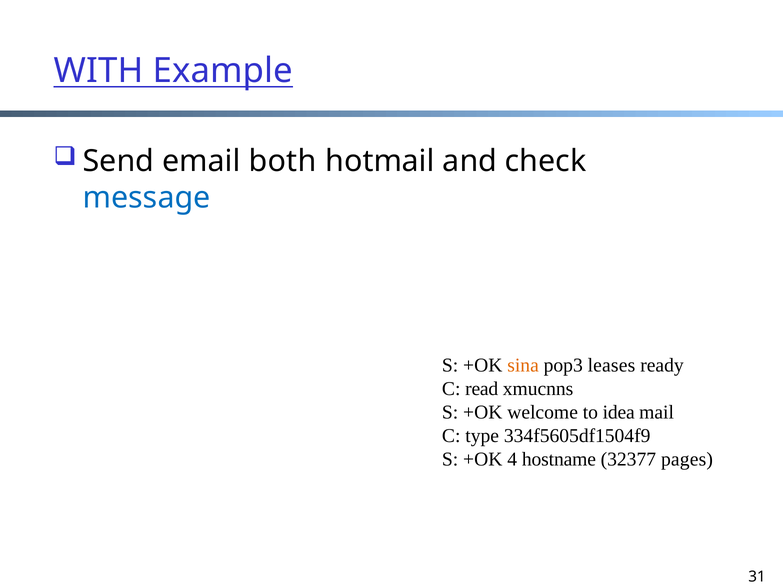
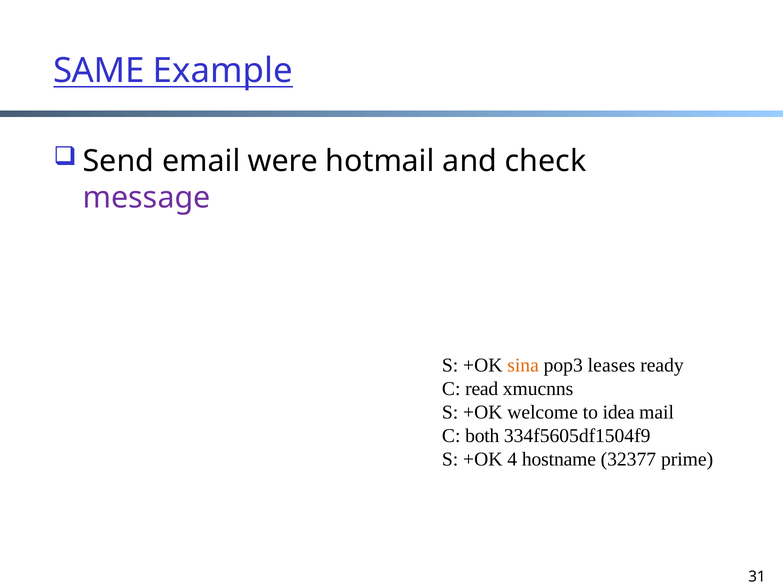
WITH: WITH -> SAME (99, 71)
both: both -> were (283, 161)
message colour: blue -> purple (147, 198)
type: type -> both (482, 436)
pages: pages -> prime (687, 459)
